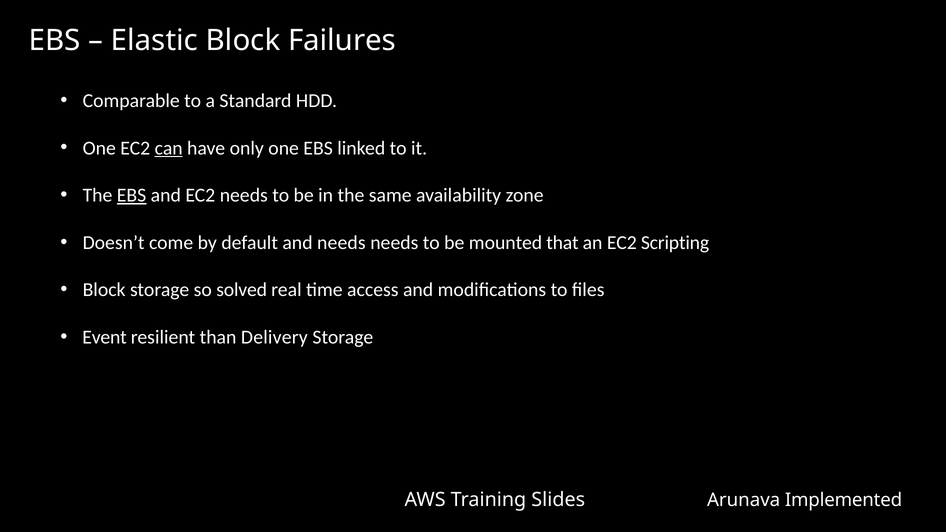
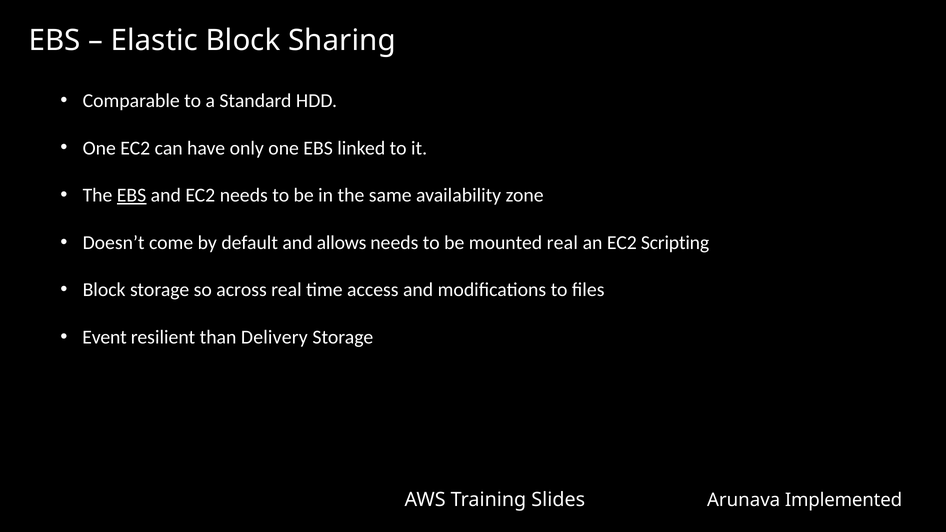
Failures: Failures -> Sharing (342, 40)
can underline: present -> none (169, 148)
and needs: needs -> allows (342, 243)
mounted that: that -> real (562, 243)
solved: solved -> across (242, 290)
